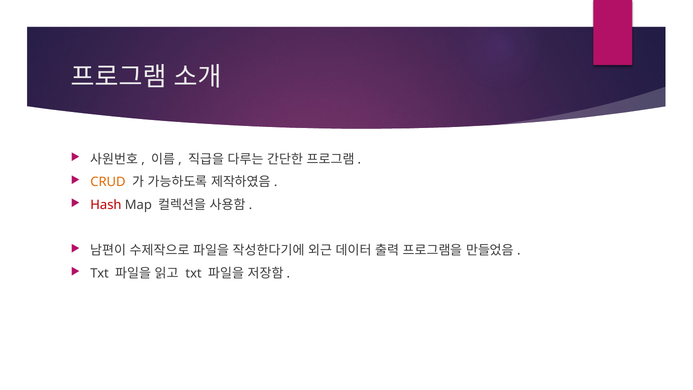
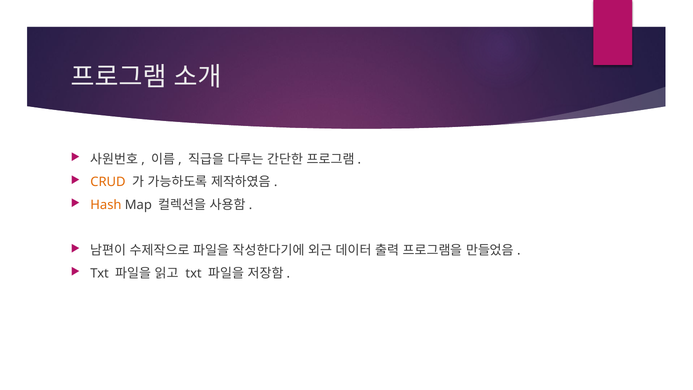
Hash colour: red -> orange (106, 205)
